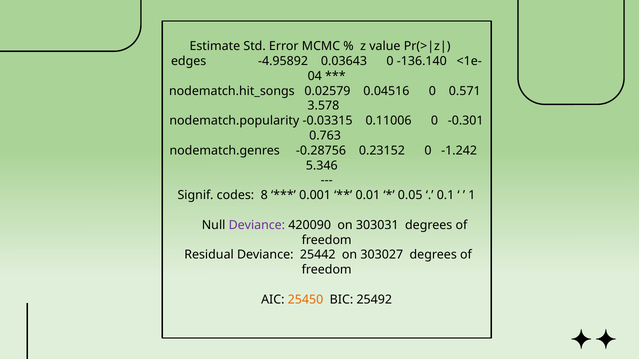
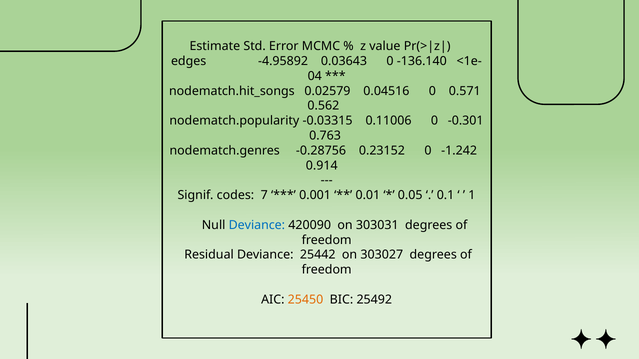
3.578: 3.578 -> 0.562 (323, 106)
5.346: 5.346 -> 0.914 (322, 166)
8: 8 -> 7 (264, 195)
Deviance colour: purple -> blue (257, 225)
